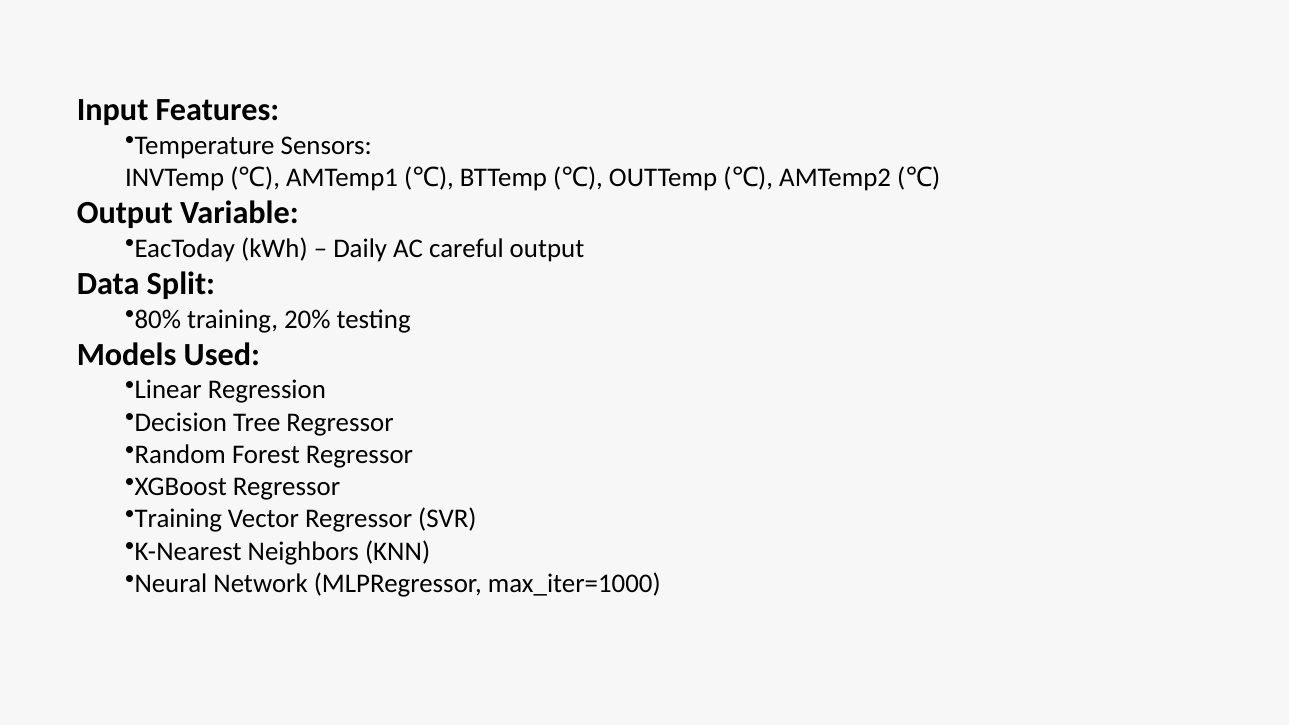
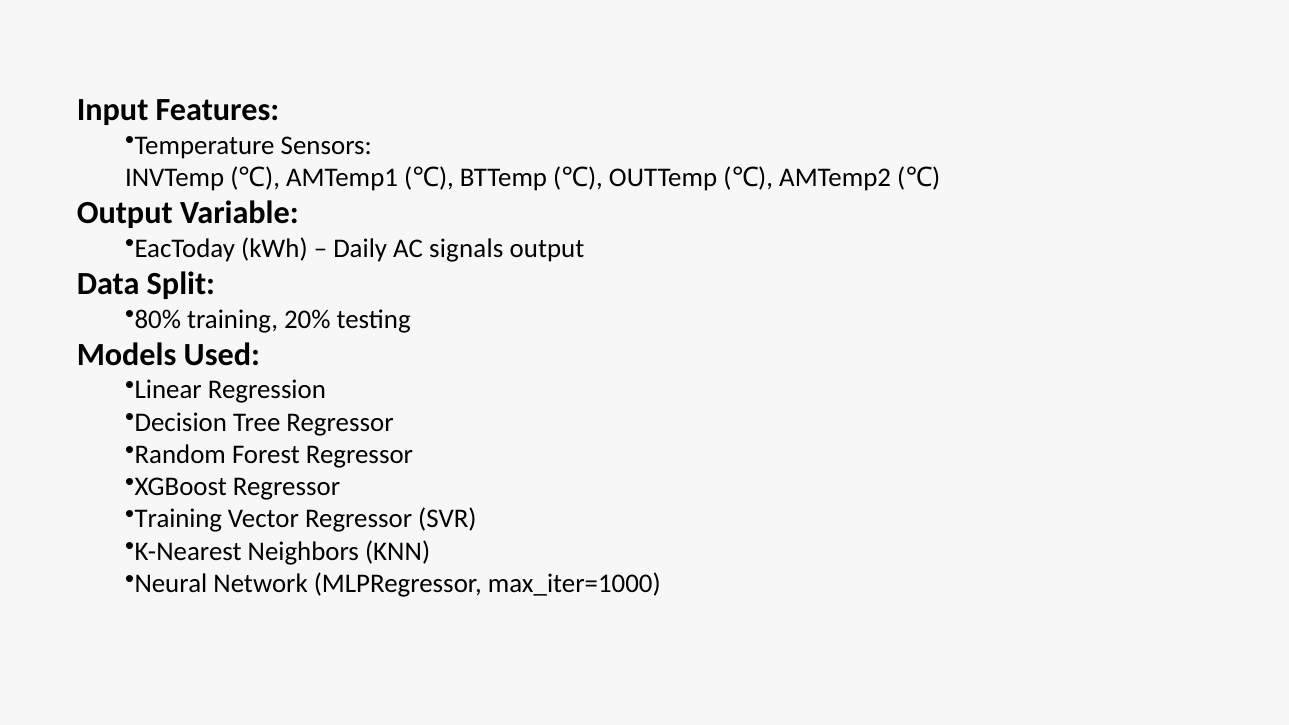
careful: careful -> signals (466, 248)
